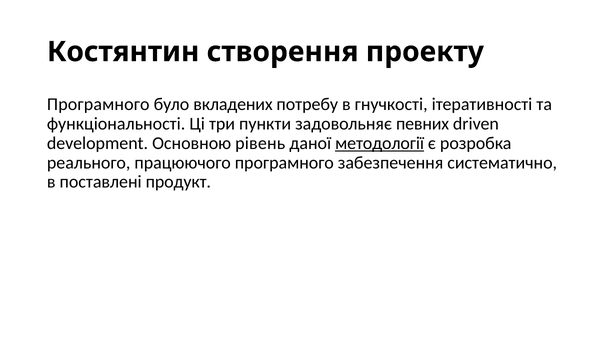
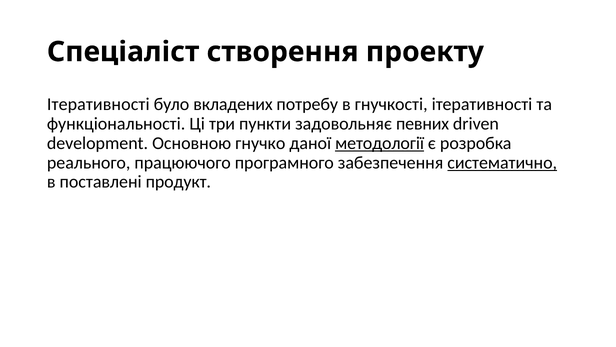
Костянтин: Костянтин -> Спеціаліст (123, 52)
Програмного: Програмного -> Ітеративності (98, 104)
рівень: рівень -> гнучко (260, 143)
систематично underline: none -> present (502, 162)
